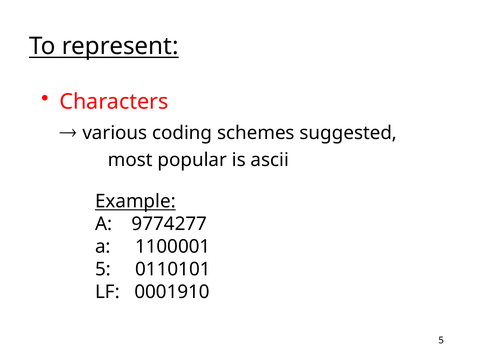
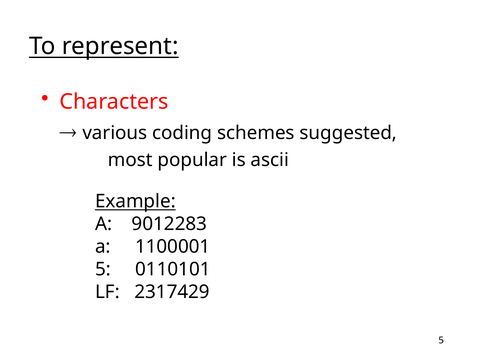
9774277: 9774277 -> 9012283 (169, 224)
0001910: 0001910 -> 2317429 (172, 292)
